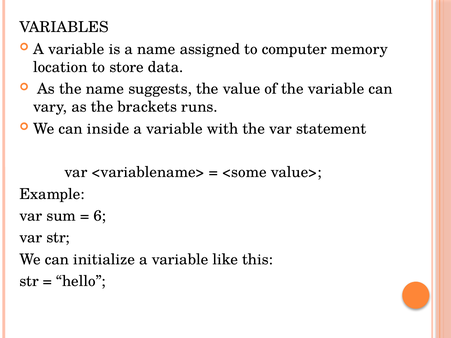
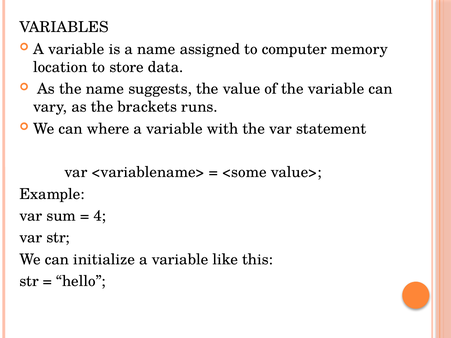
inside: inside -> where (108, 129)
6: 6 -> 4 (100, 216)
